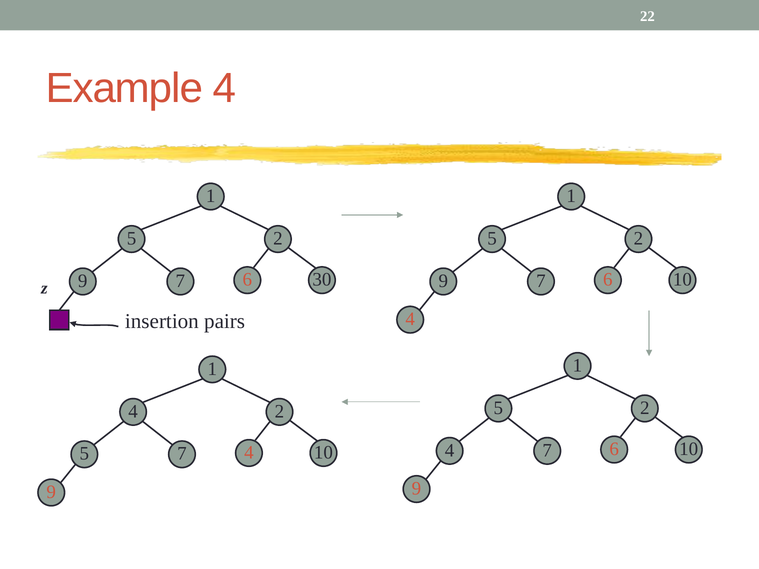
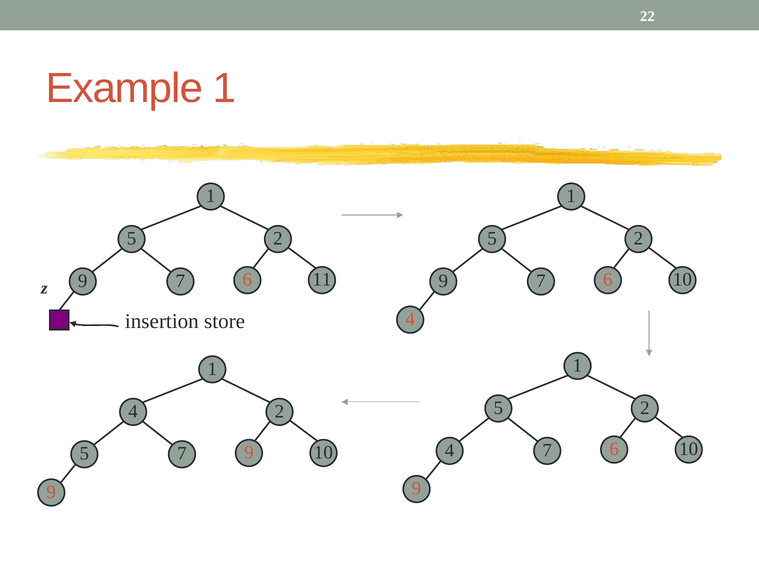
Example 4: 4 -> 1 (224, 88)
30: 30 -> 11 (322, 280)
pairs: pairs -> store (225, 321)
5 4: 4 -> 9 (249, 453)
